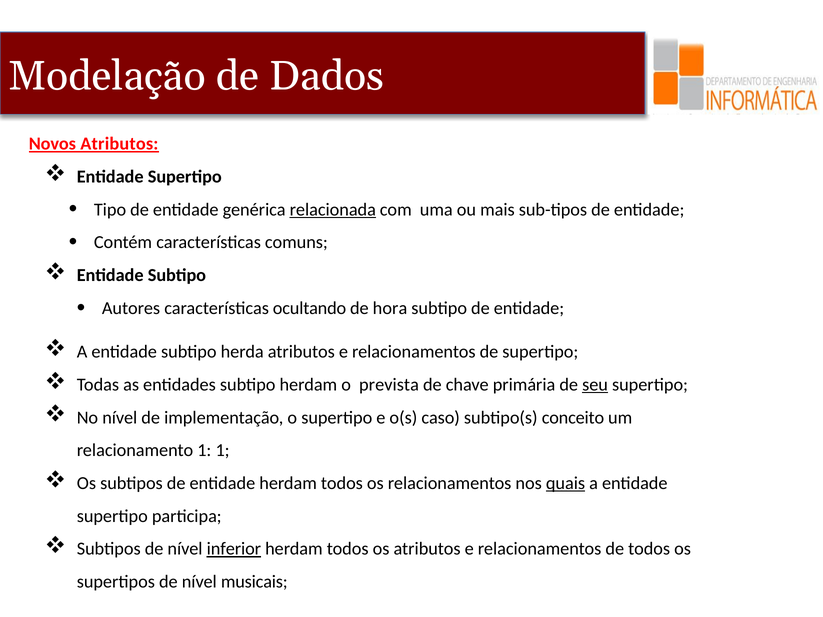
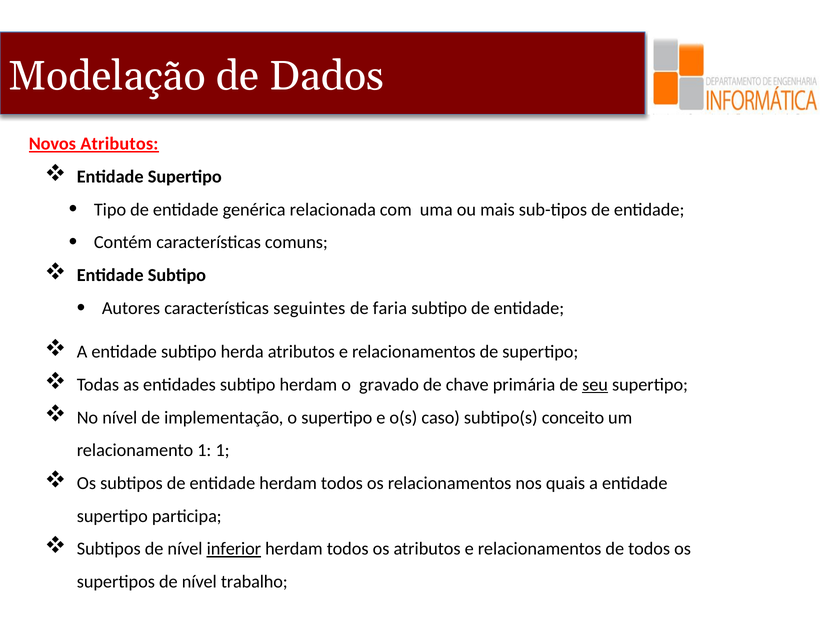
relacionada underline: present -> none (333, 210)
ocultando: ocultando -> seguintes (309, 308)
hora: hora -> faria (390, 308)
prevista: prevista -> gravado (389, 385)
quais underline: present -> none (565, 483)
musicais: musicais -> trabalho (254, 582)
